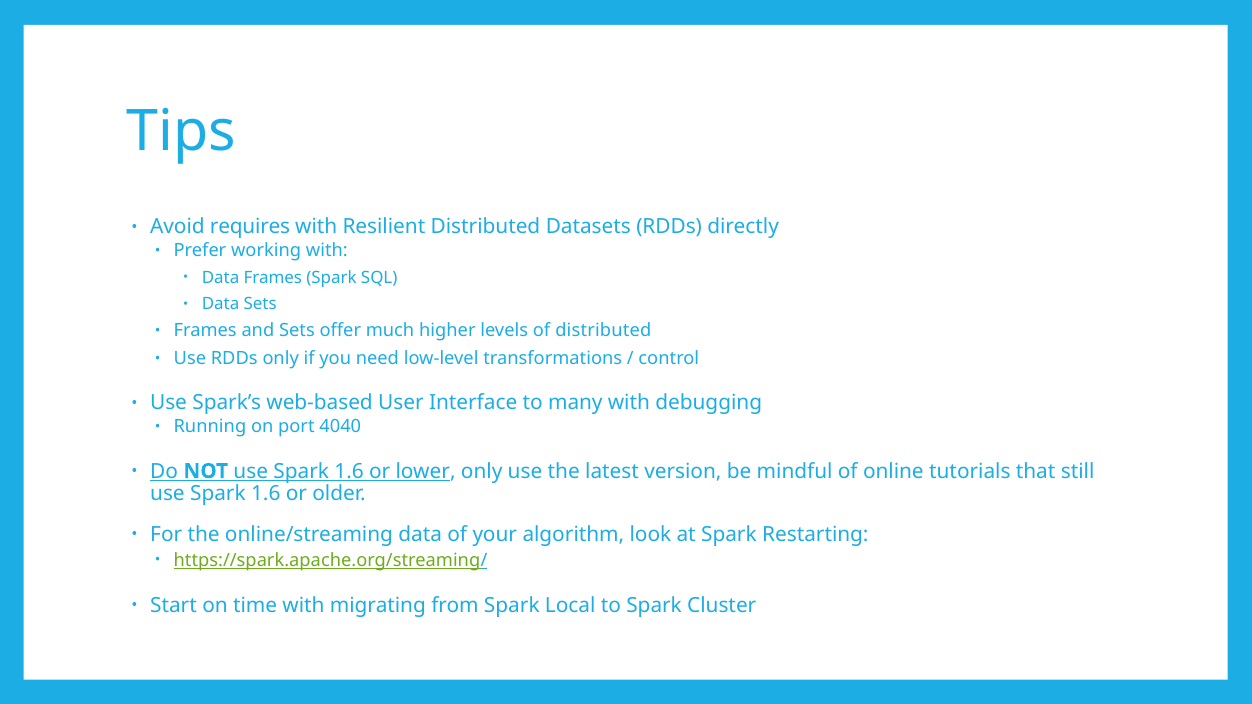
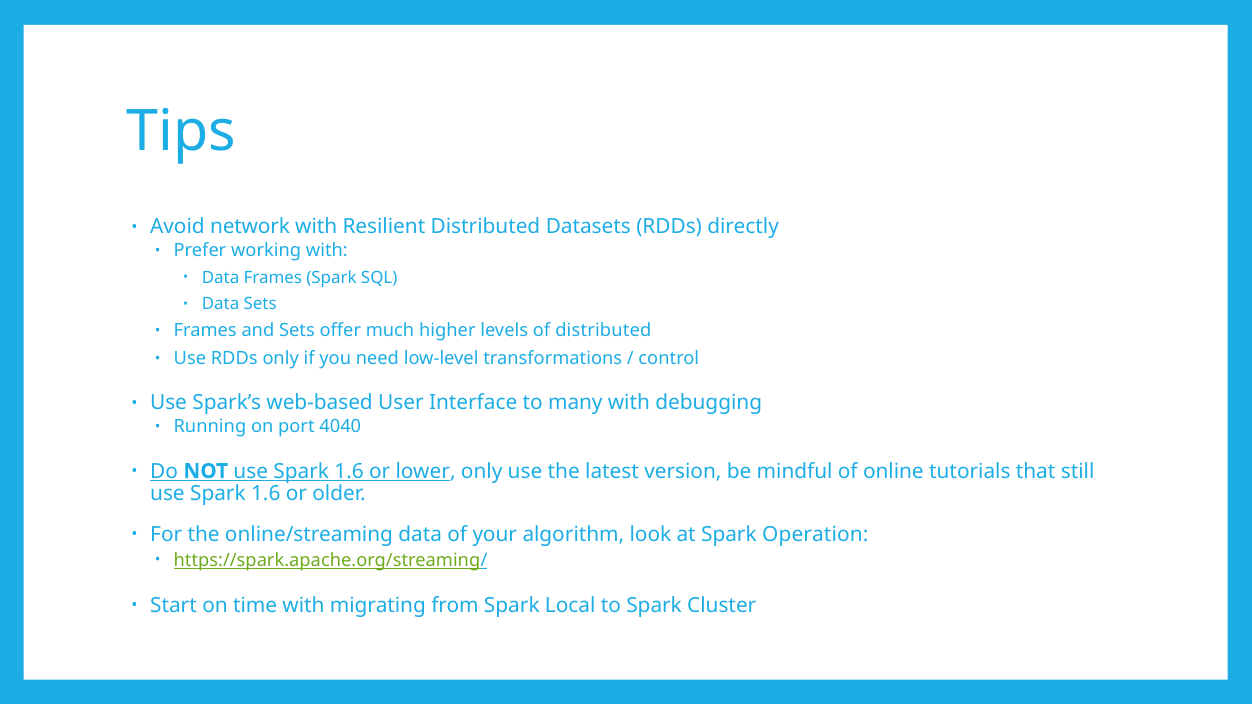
requires: requires -> network (250, 227)
Restarting: Restarting -> Operation (815, 535)
